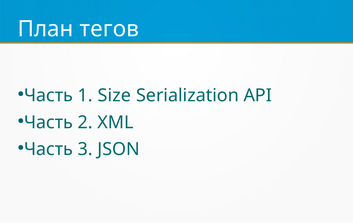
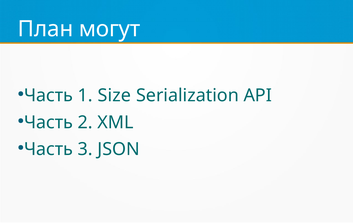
тегов: тегов -> могут (110, 29)
